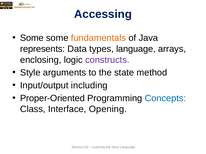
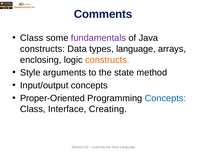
Accessing: Accessing -> Comments (103, 14)
Some: Some -> Class (32, 38)
fundamentals colour: orange -> purple (98, 38)
represents: represents -> constructs (42, 49)
constructs colour: purple -> orange (107, 60)
Input/output including: including -> concepts (89, 86)
Opening: Opening -> Creating (108, 109)
